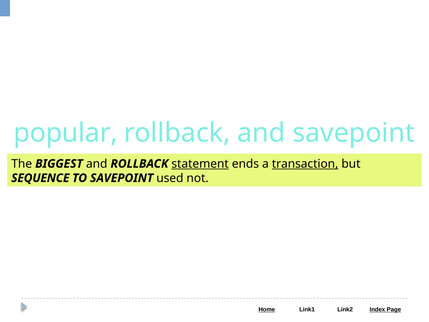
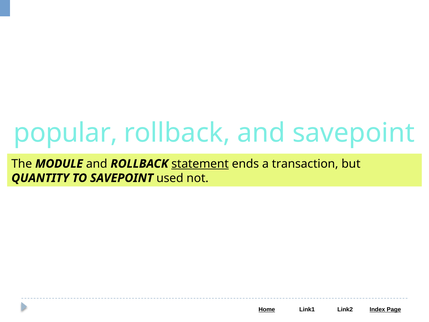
BIGGEST: BIGGEST -> MODULE (59, 164)
transaction underline: present -> none (305, 164)
SEQUENCE: SEQUENCE -> QUANTITY (40, 178)
